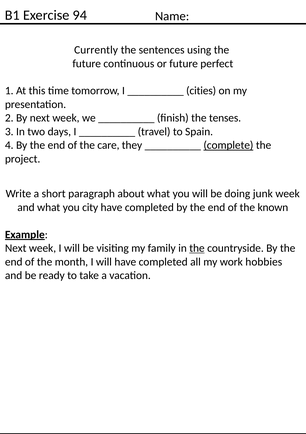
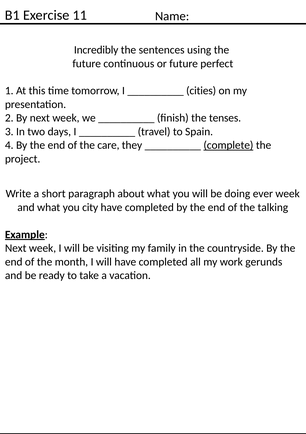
94: 94 -> 11 (80, 15)
Currently: Currently -> Incredibly (96, 50)
junk: junk -> ever (263, 193)
known: known -> talking (273, 207)
the underline: present -> none (197, 248)
hobbies: hobbies -> gerunds (264, 261)
